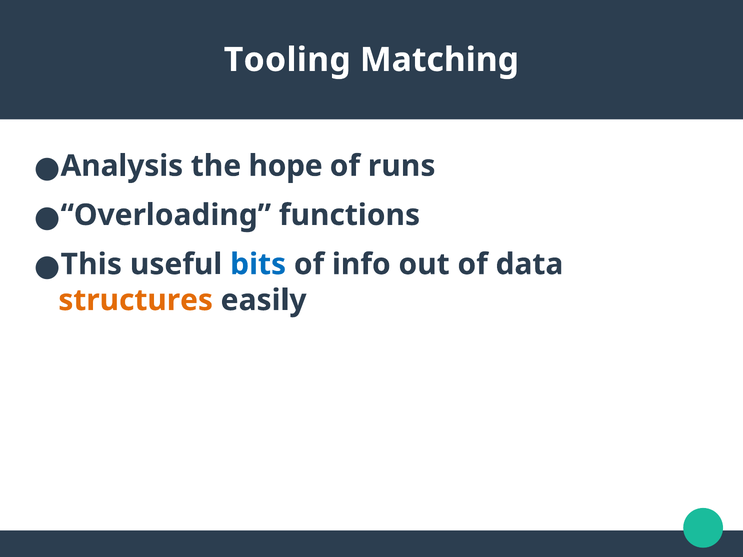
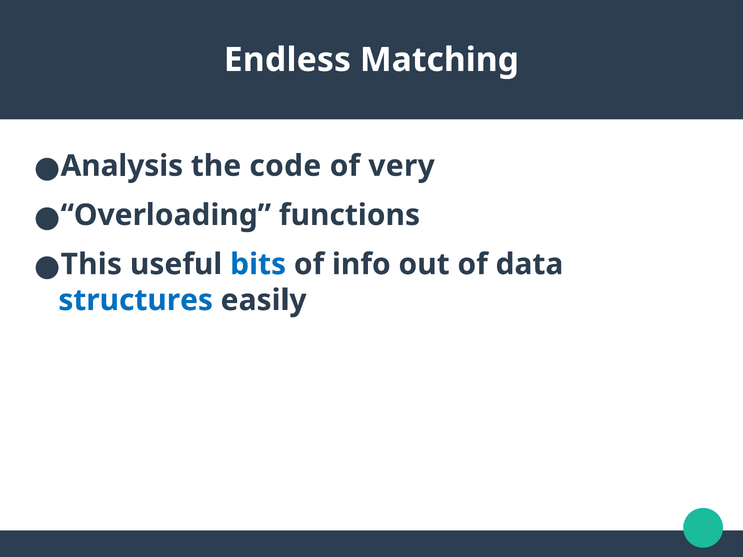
Tooling: Tooling -> Endless (287, 60)
hope: hope -> code (285, 166)
runs: runs -> very (402, 166)
structures colour: orange -> blue (136, 300)
